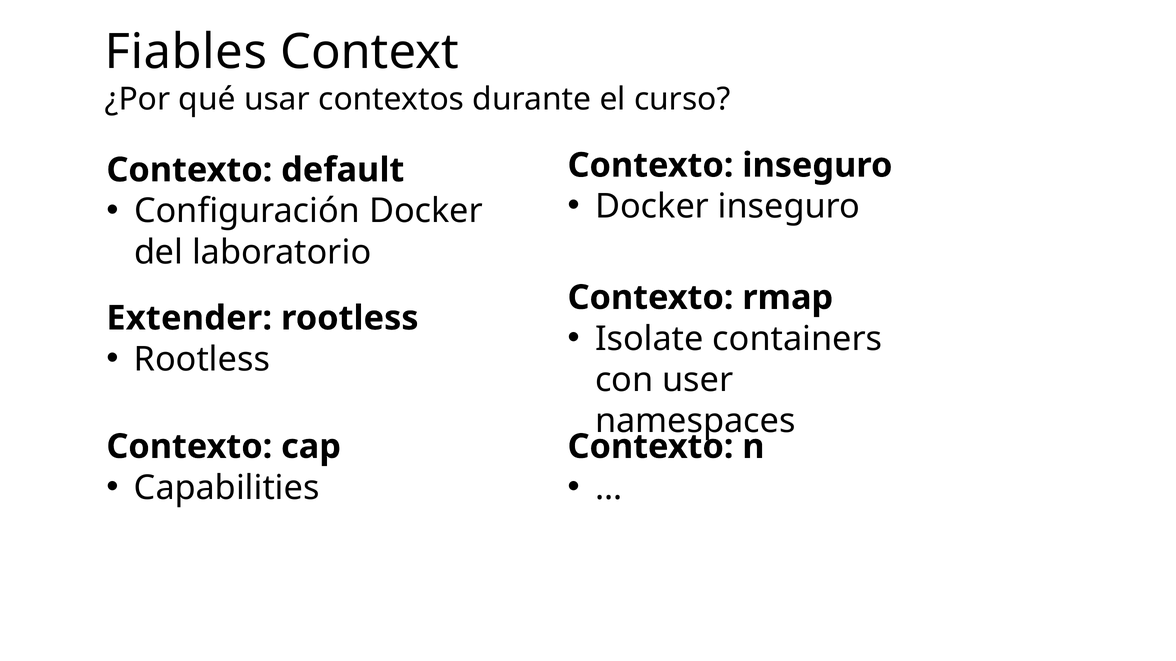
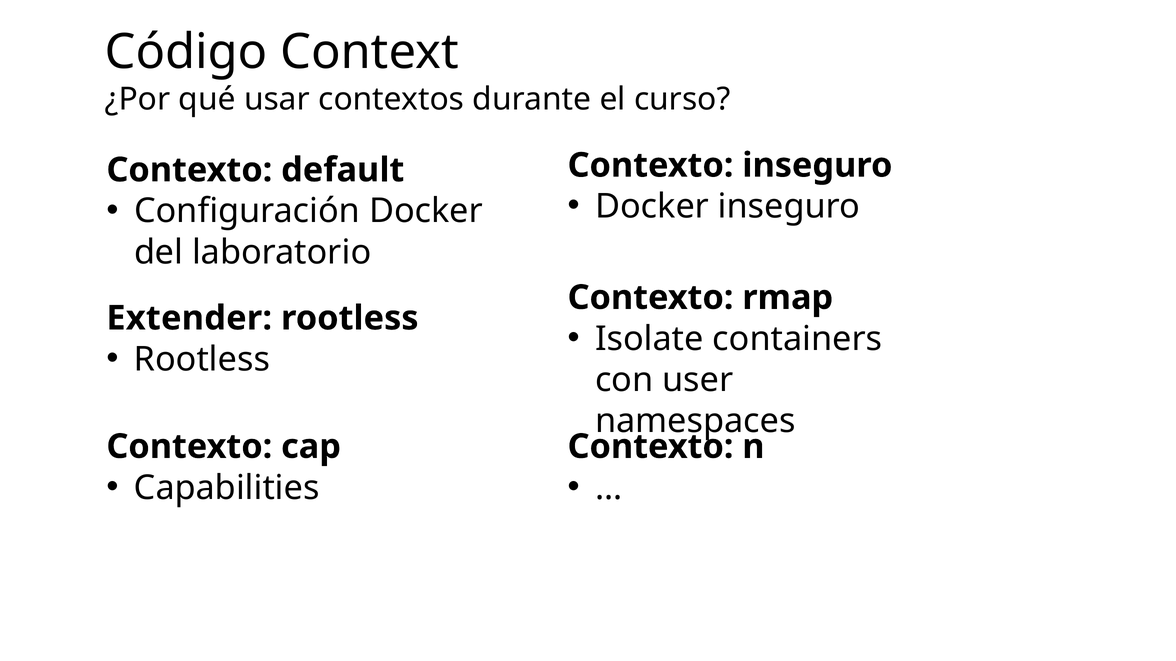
Fiables: Fiables -> Código (186, 52)
